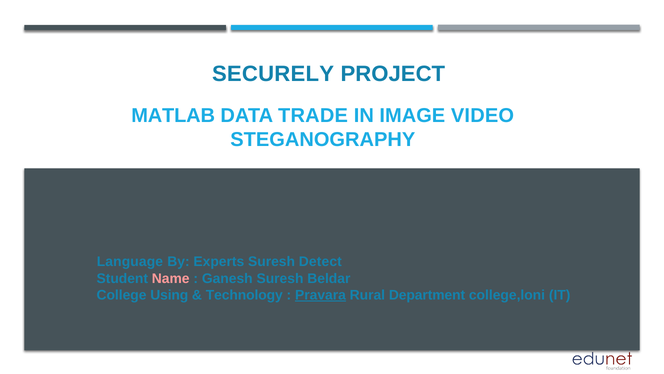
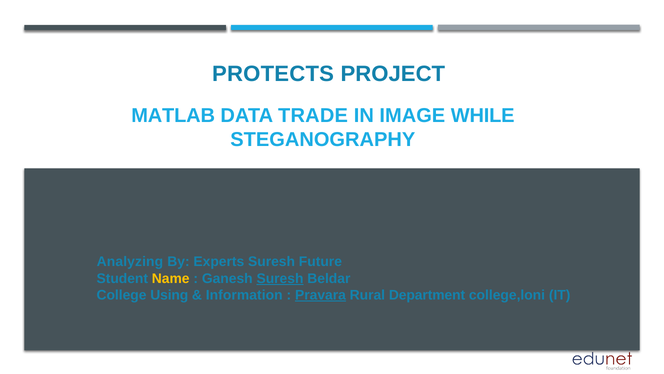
SECURELY: SECURELY -> PROTECTS (273, 74)
VIDEO: VIDEO -> WHILE (483, 115)
Language: Language -> Analyzing (130, 262)
Detect: Detect -> Future (320, 262)
Name colour: pink -> yellow (171, 278)
Suresh underline: none -> present (280, 278)
Technology: Technology -> Information (244, 295)
